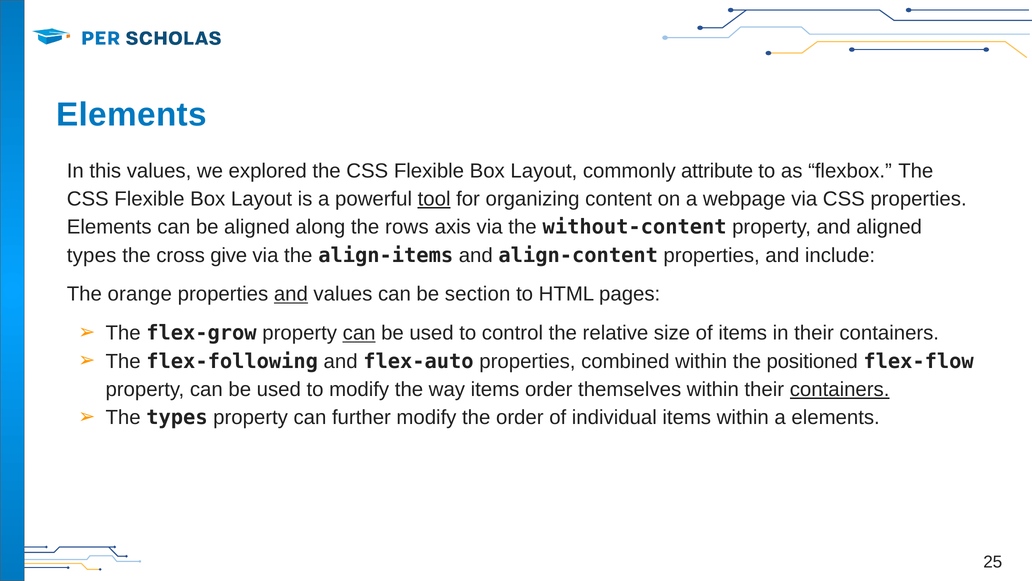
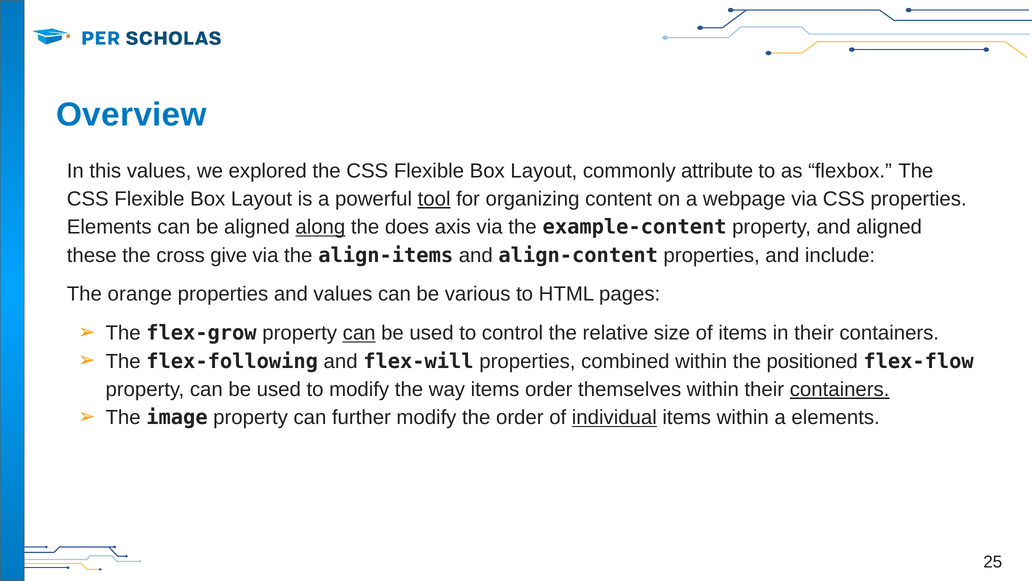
Elements: Elements -> Overview (131, 115)
along underline: none -> present (320, 227)
rows: rows -> does (407, 227)
without-content: without-content -> example-content (635, 227)
types: types -> these (92, 255)
and underline: present -> none (291, 294)
section: section -> various (478, 294)
flex-auto: flex-auto -> flex-will (418, 361)
The types: types -> image (177, 417)
individual underline: none -> present (614, 417)
